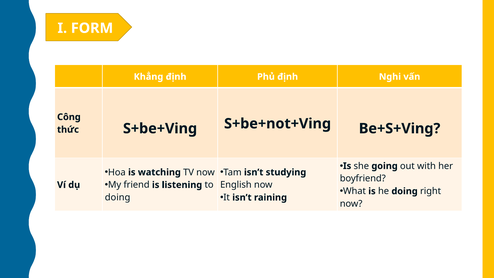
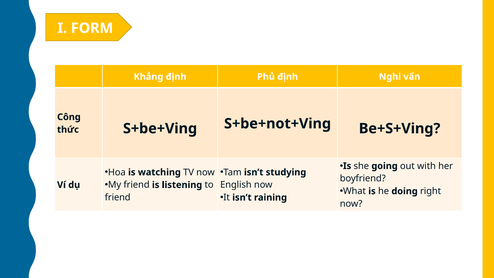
doing: doing -> friend (118, 197)
